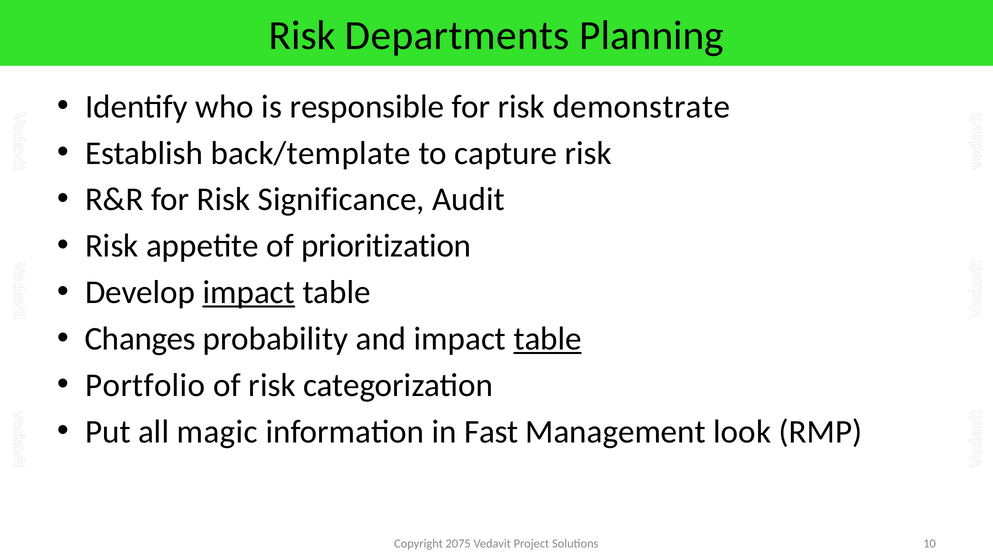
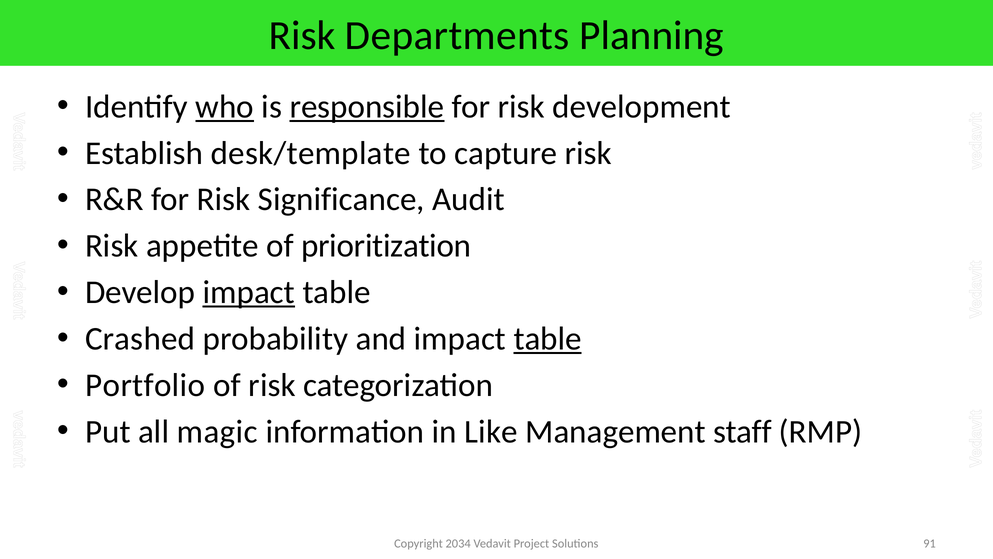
who underline: none -> present (225, 107)
responsible underline: none -> present (367, 107)
demonstrate: demonstrate -> development (642, 107)
back/template: back/template -> desk/template (311, 153)
Changes: Changes -> Crashed (140, 339)
Fast: Fast -> Like (491, 431)
look: look -> staff (742, 431)
2075: 2075 -> 2034 (458, 543)
10: 10 -> 91 (930, 543)
